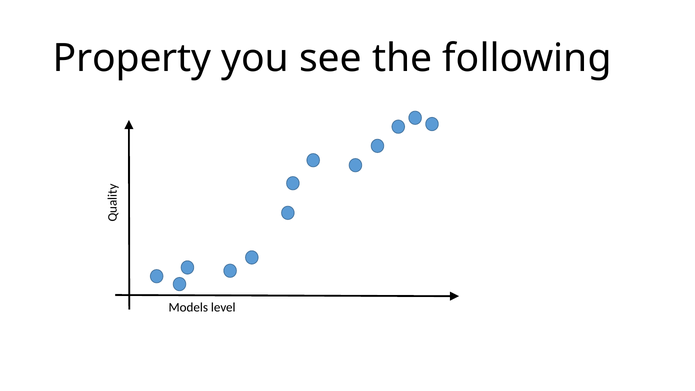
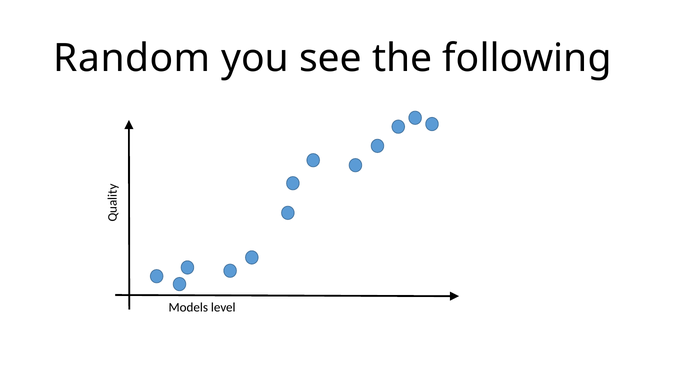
Property: Property -> Random (132, 58)
